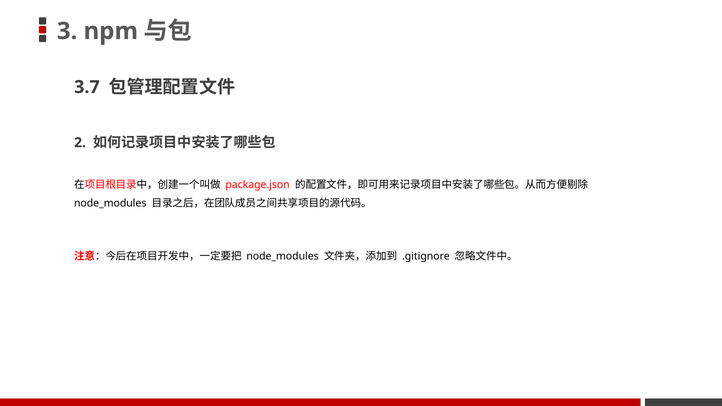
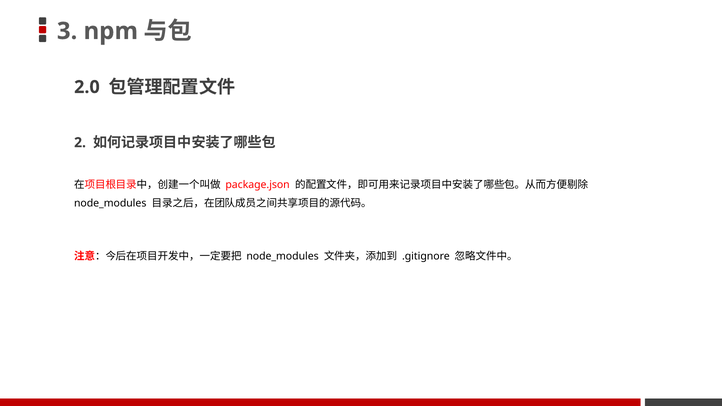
3.7: 3.7 -> 2.0 (87, 87)
